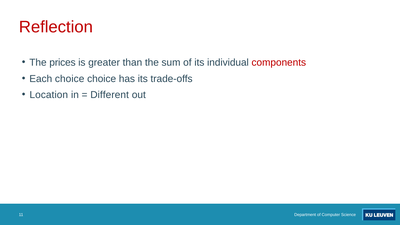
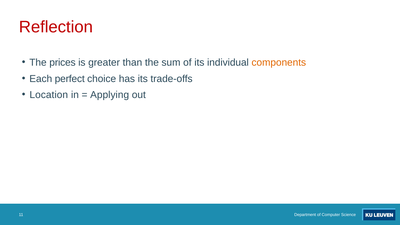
components colour: red -> orange (279, 63)
Each choice: choice -> perfect (70, 79)
Different: Different -> Applying (110, 95)
